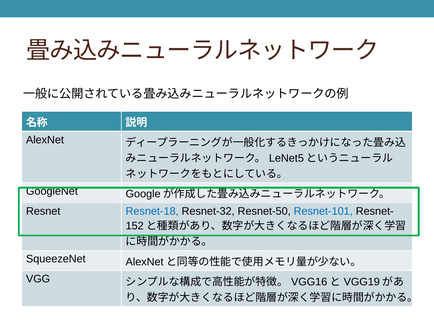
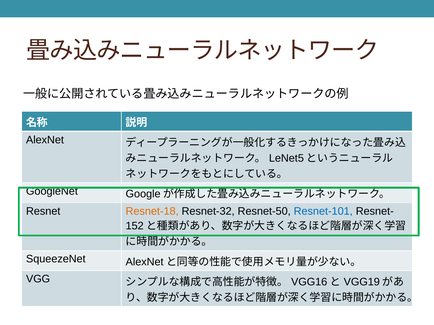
Resnet-18 colour: blue -> orange (152, 212)
